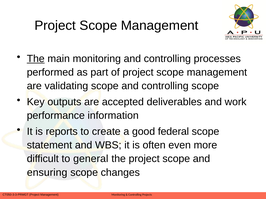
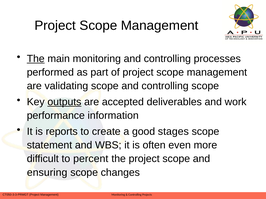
outputs underline: none -> present (64, 102)
federal: federal -> stages (173, 132)
general: general -> percent (91, 159)
